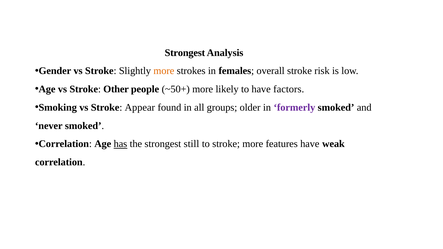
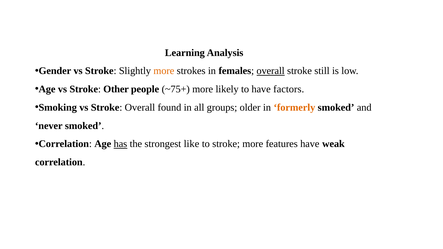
Strongest: Strongest -> Learning (185, 53)
overall underline: none -> present (271, 71)
risk: risk -> still (322, 71)
~50+: ~50+ -> ~75+ (176, 89)
Stroke Appear: Appear -> Overall (140, 108)
formerly colour: purple -> orange (294, 108)
still: still -> like (192, 144)
